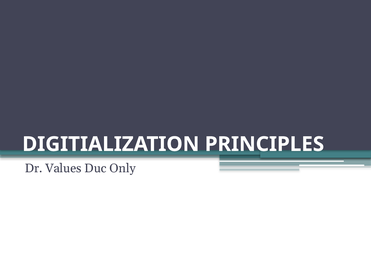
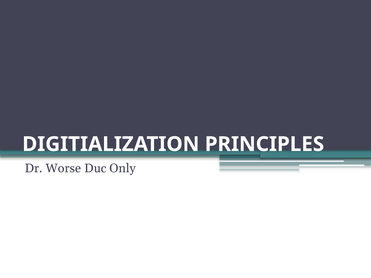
Values: Values -> Worse (63, 168)
